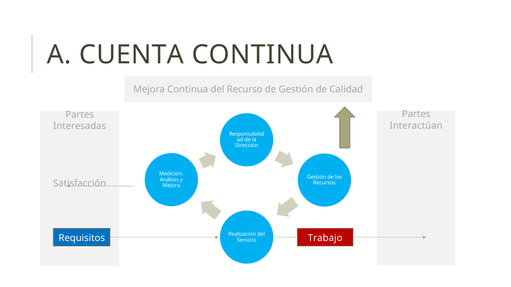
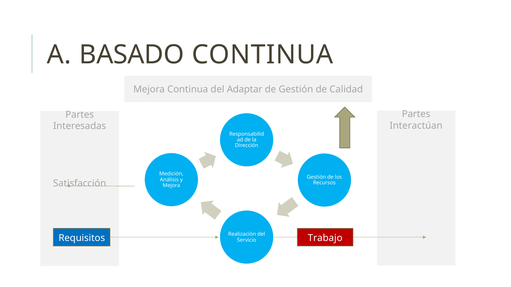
CUENTA: CUENTA -> BASADO (132, 55)
Recurso: Recurso -> Adaptar (245, 90)
